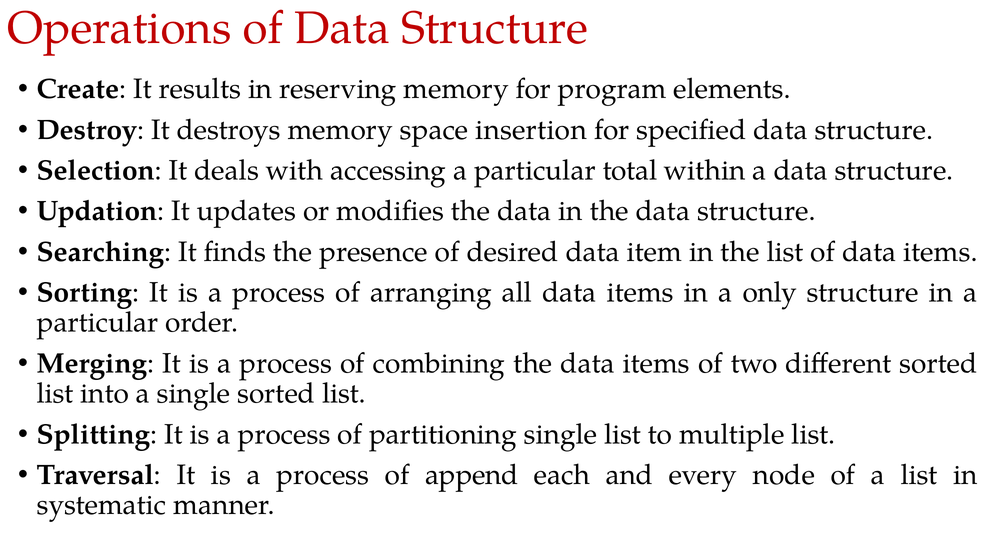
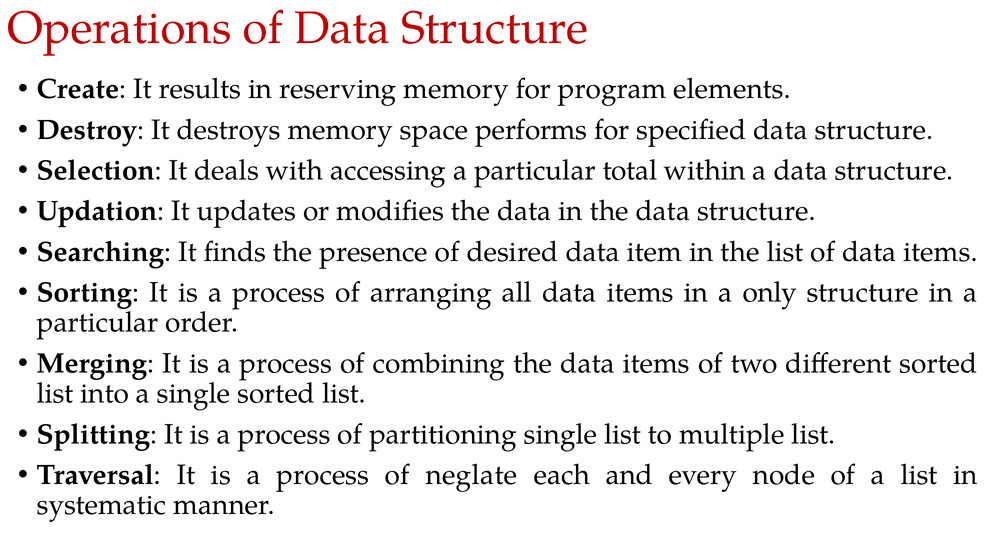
insertion: insertion -> performs (531, 130)
append: append -> neglate (472, 475)
